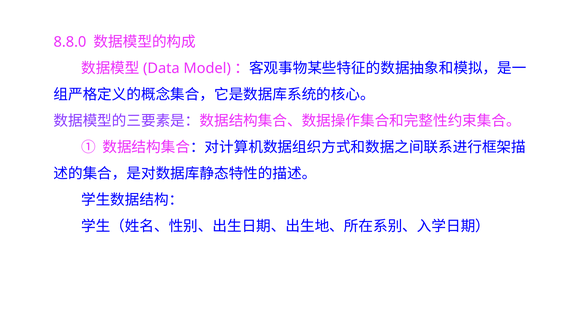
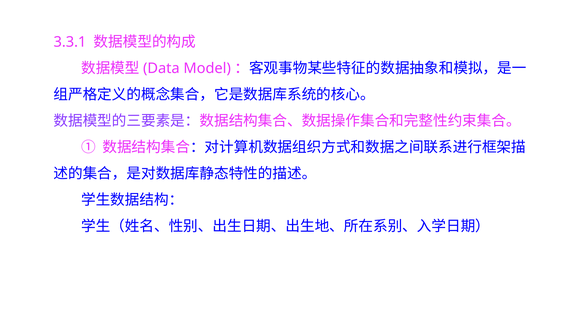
8.8.0: 8.8.0 -> 3.3.1 (70, 42)
